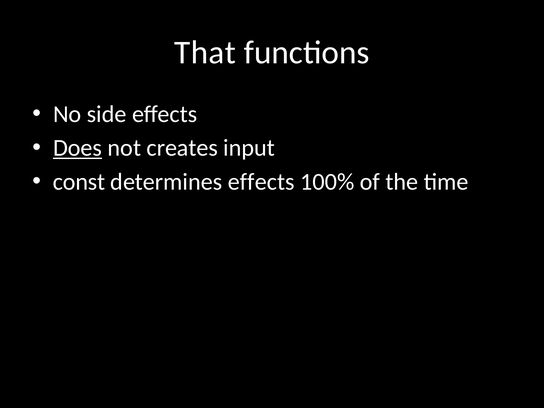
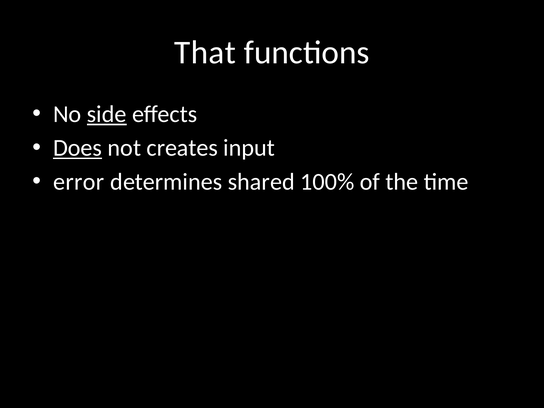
side underline: none -> present (107, 114)
const: const -> error (79, 182)
determines effects: effects -> shared (261, 182)
